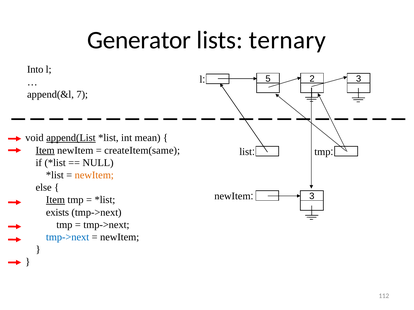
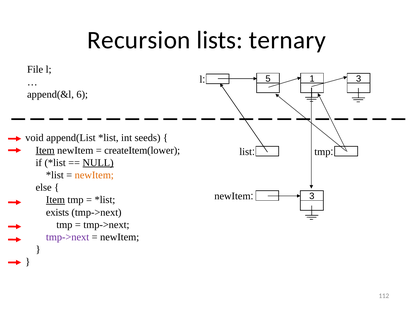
Generator: Generator -> Recursion (139, 40)
Into: Into -> File (35, 70)
2: 2 -> 1 (312, 79)
7: 7 -> 6 (82, 95)
append(List underline: present -> none (71, 138)
mean: mean -> seeds (148, 138)
createItem(same: createItem(same -> createItem(lower (142, 151)
NULL underline: none -> present (98, 163)
tmp->next colour: blue -> purple (68, 237)
